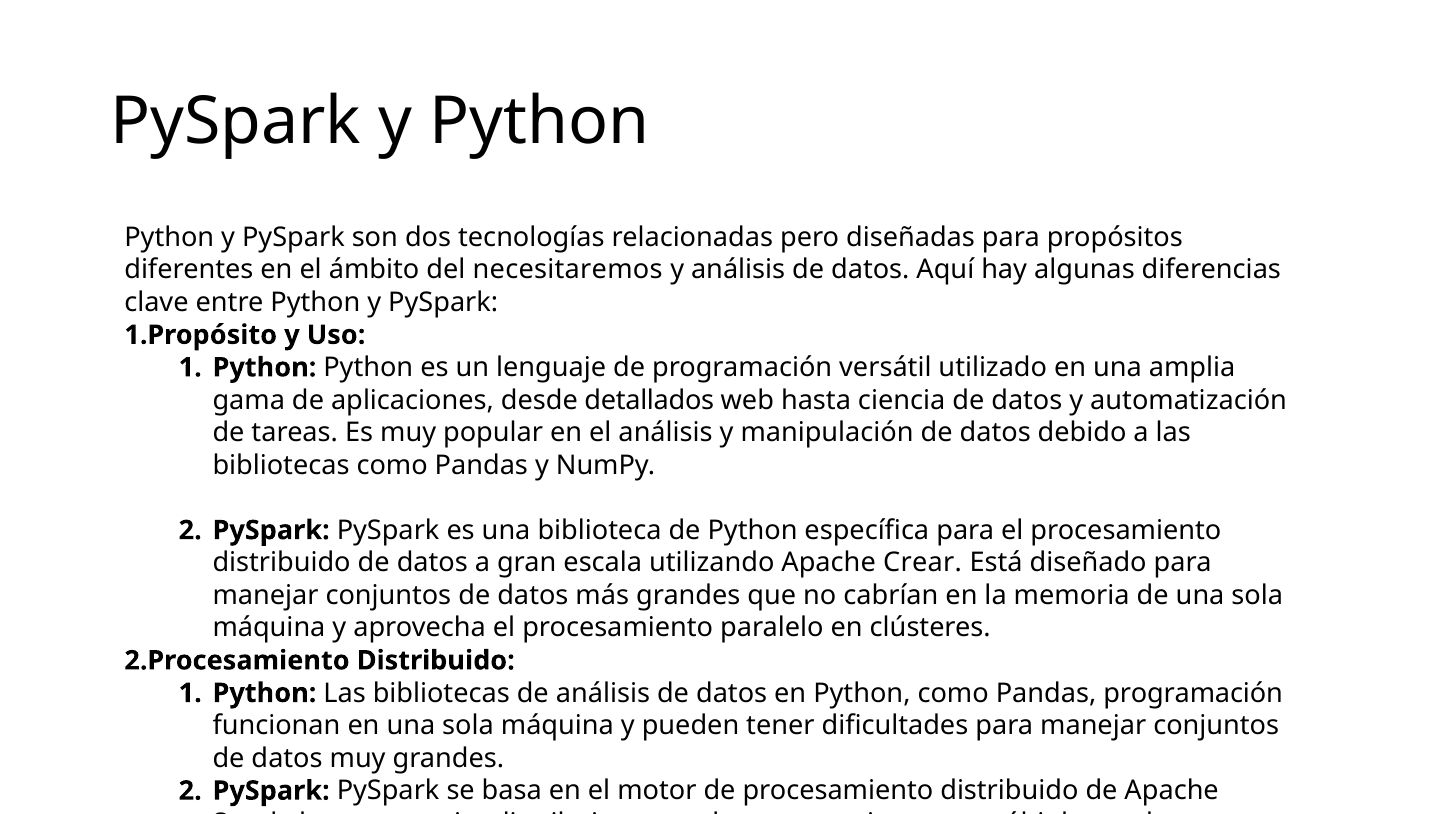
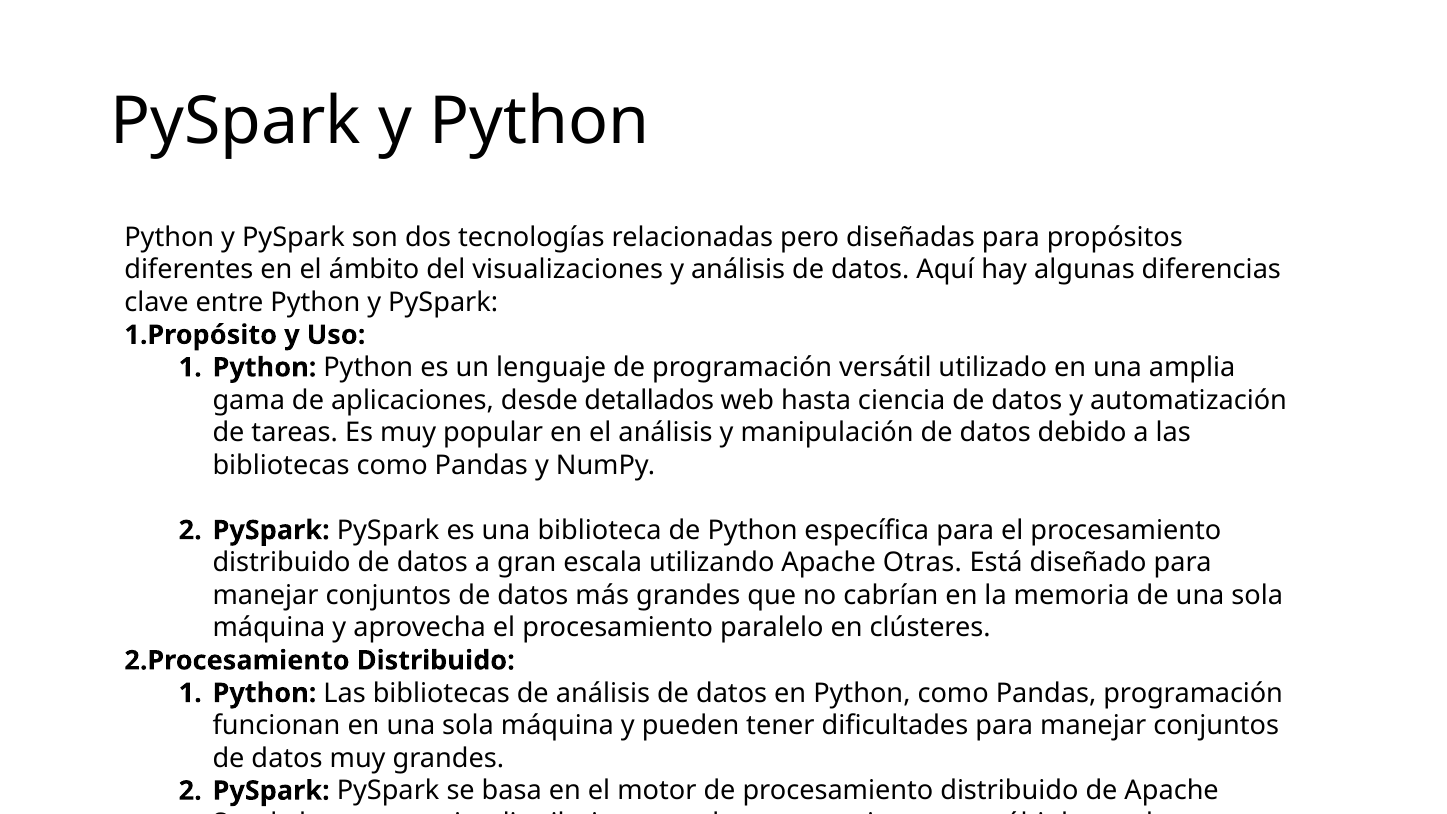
necesitaremos: necesitaremos -> visualizaciones (568, 270)
Crear: Crear -> Otras (922, 563)
